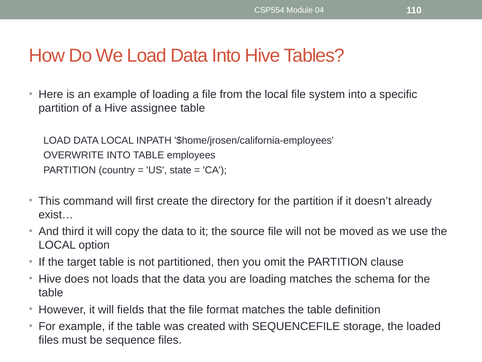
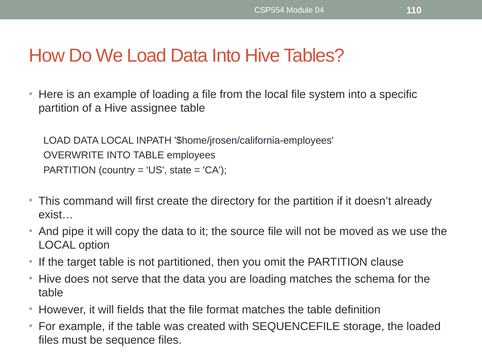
third: third -> pipe (73, 231)
loads: loads -> serve (125, 279)
